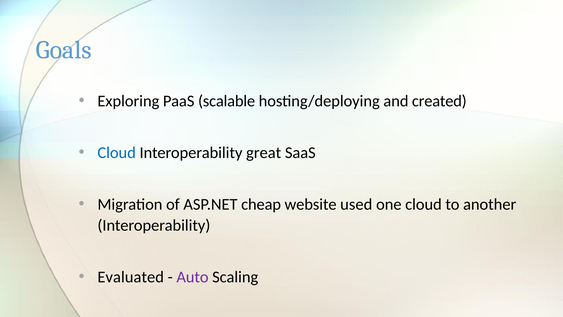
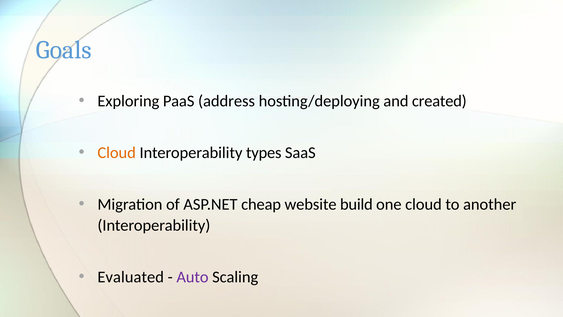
scalable: scalable -> address (227, 101)
Cloud colour: blue -> orange (117, 152)
great: great -> types (264, 152)
used: used -> build (356, 204)
